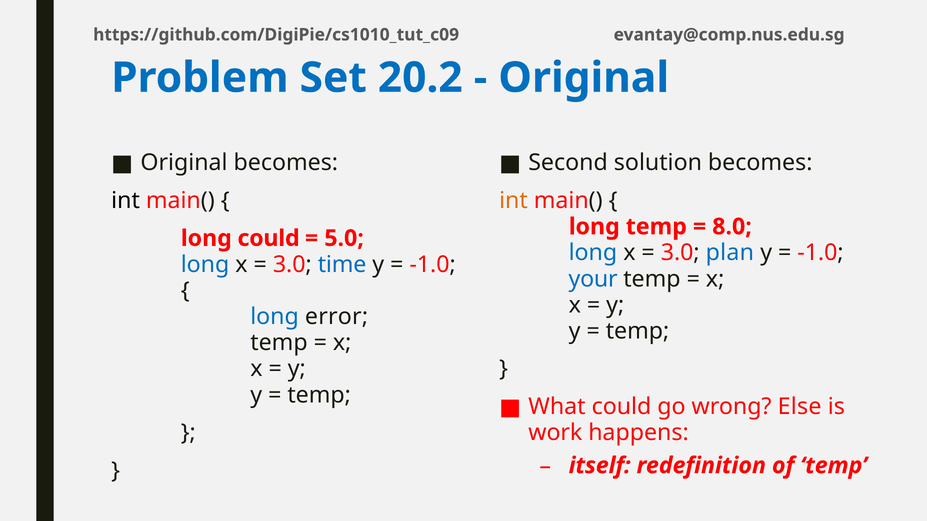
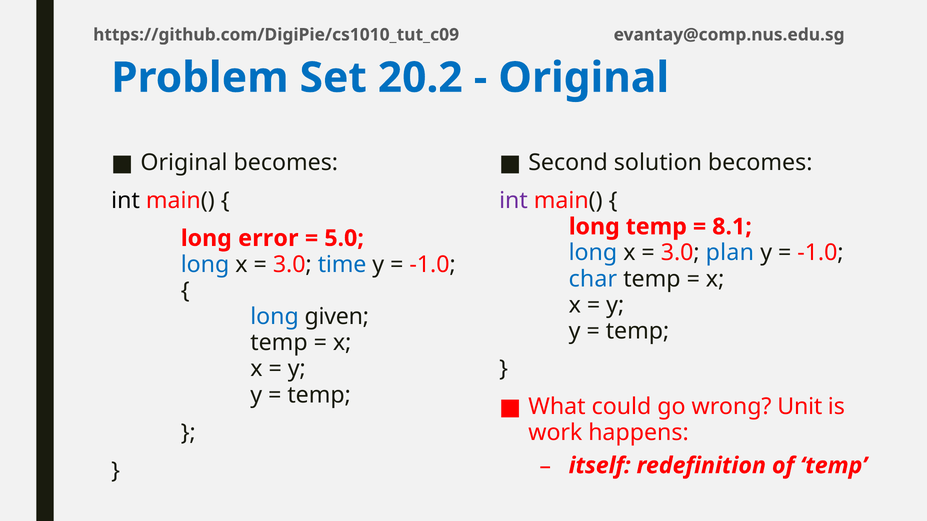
int colour: orange -> purple (513, 201)
8.0: 8.0 -> 8.1 (732, 227)
long could: could -> error (268, 238)
your: your -> char (593, 279)
error: error -> given (337, 317)
Else: Else -> Unit (800, 407)
